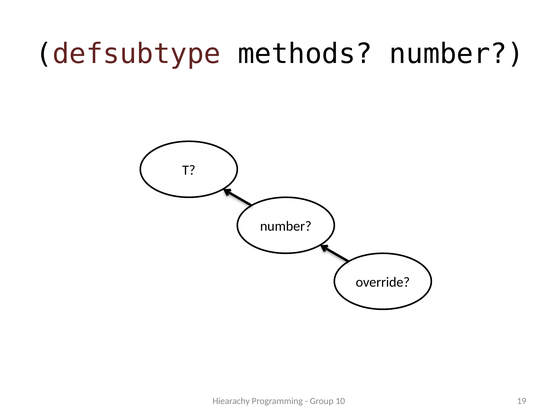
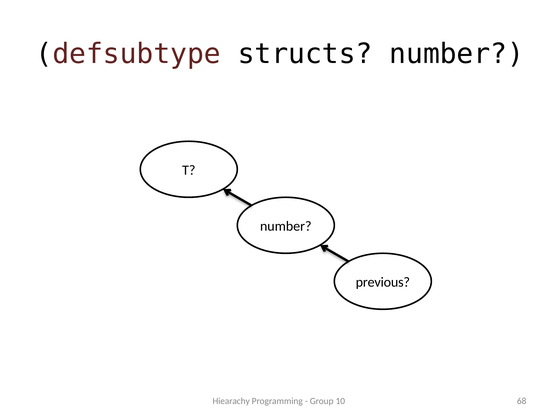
methods: methods -> structs (305, 54)
override: override -> previous (383, 282)
19: 19 -> 68 (522, 401)
